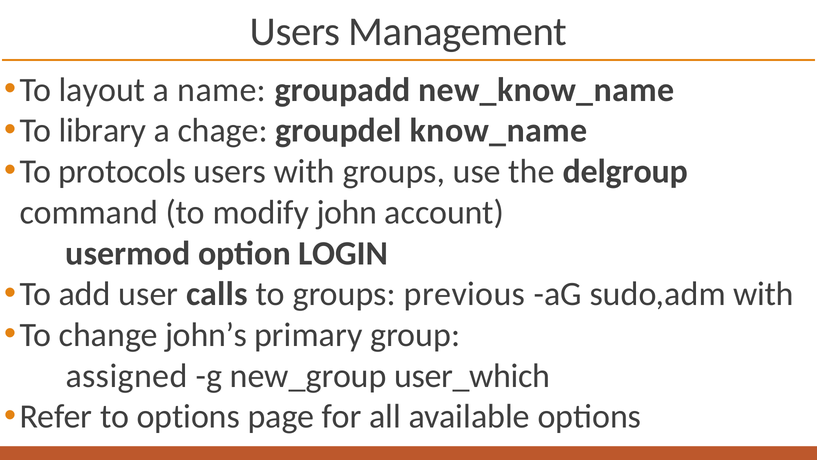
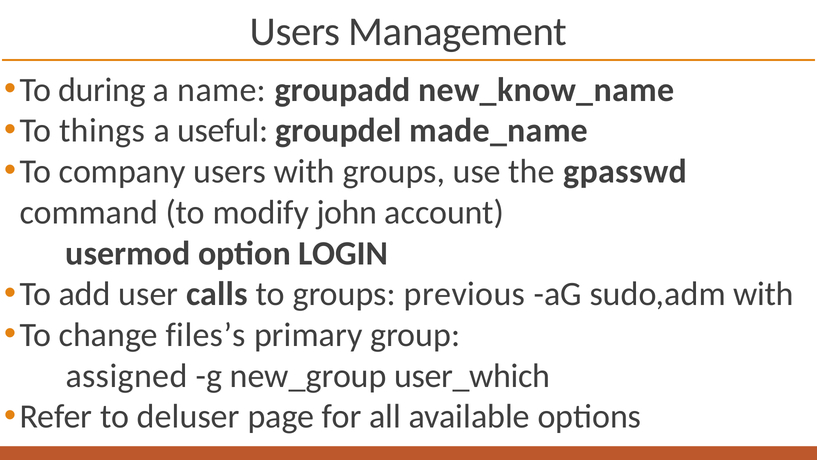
layout: layout -> during (102, 90)
library: library -> things (102, 131)
chage: chage -> useful (223, 131)
know_name: know_name -> made_name (499, 131)
protocols: protocols -> company (122, 171)
delgroup: delgroup -> gpasswd (625, 171)
john’s: john’s -> files’s (206, 335)
to options: options -> deluser (188, 416)
